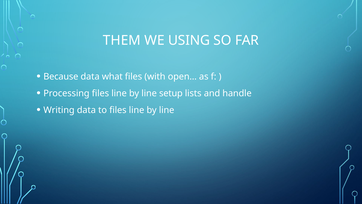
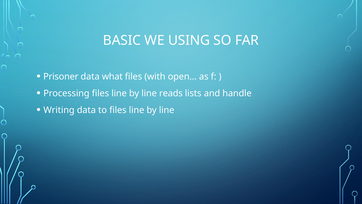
THEM: THEM -> BASIC (122, 40)
Because: Because -> Prisoner (61, 76)
setup: setup -> reads (171, 93)
